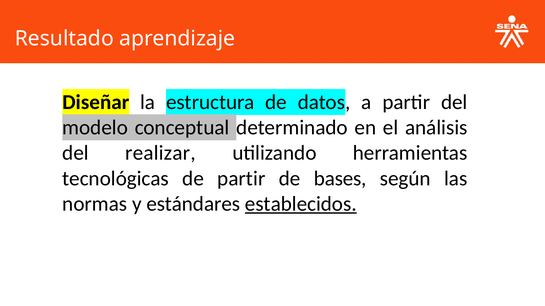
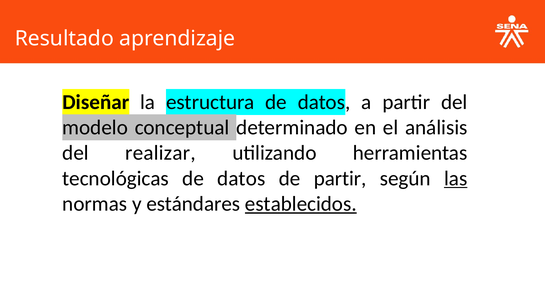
tecnológicas de partir: partir -> datos (241, 179)
de bases: bases -> partir (340, 179)
las underline: none -> present (456, 179)
